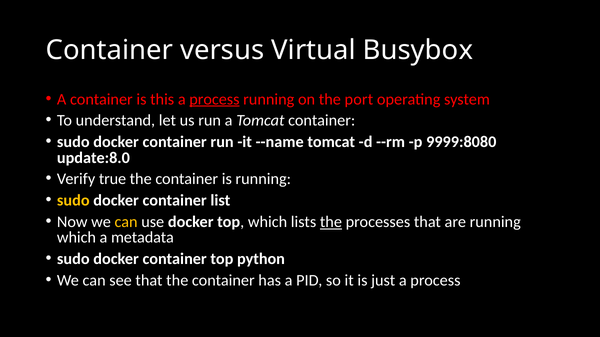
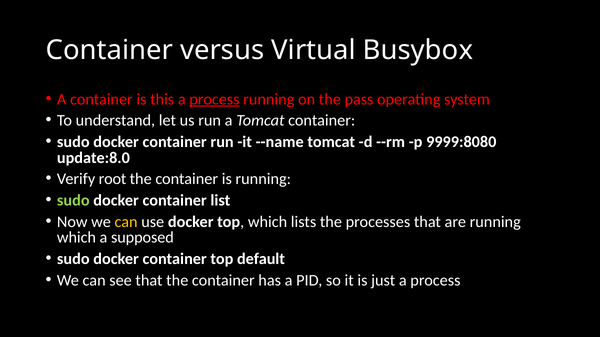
port: port -> pass (359, 99)
true: true -> root (113, 179)
sudo colour: yellow -> light green (73, 201)
the underline: present -> none (331, 222)
metadata: metadata -> supposed (142, 238)
python: python -> default (261, 259)
